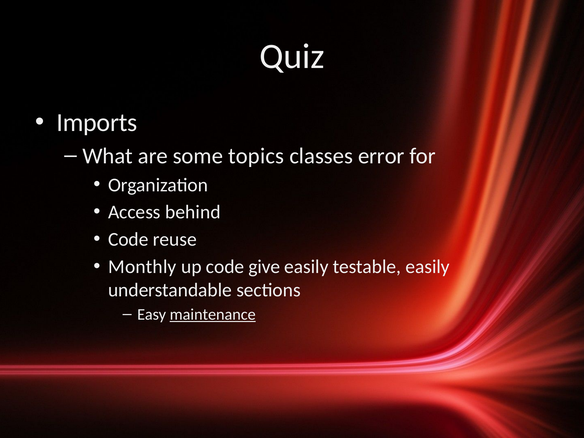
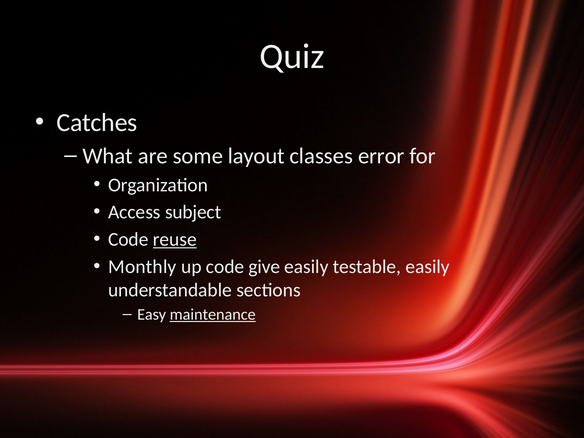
Imports: Imports -> Catches (97, 123)
topics: topics -> layout (256, 156)
behind: behind -> subject (193, 212)
reuse underline: none -> present (175, 239)
